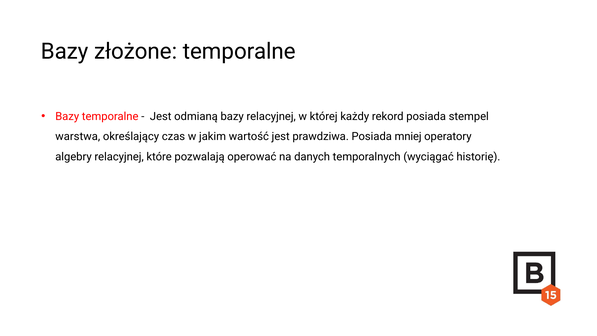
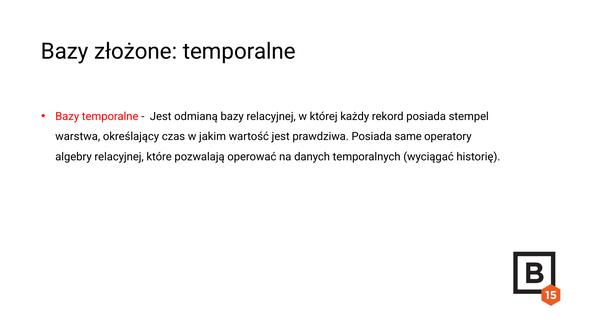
mniej: mniej -> same (408, 137)
